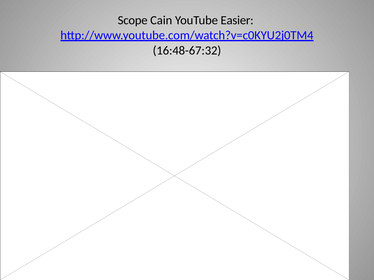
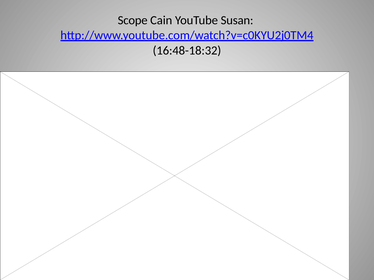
Easier: Easier -> Susan (237, 20)
16:48-67:32: 16:48-67:32 -> 16:48-18:32 (187, 51)
